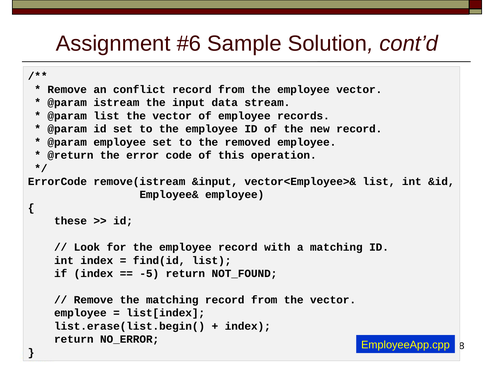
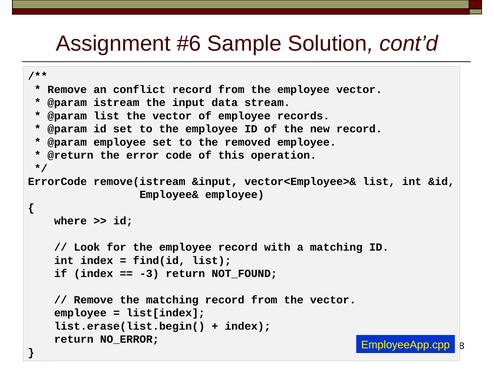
these: these -> where (71, 221)
-5: -5 -> -3 (149, 274)
